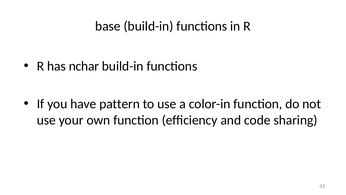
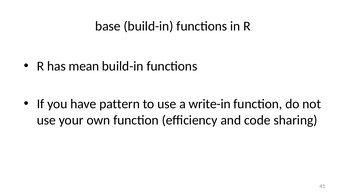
nchar: nchar -> mean (84, 66)
color-in: color-in -> write-in (210, 104)
